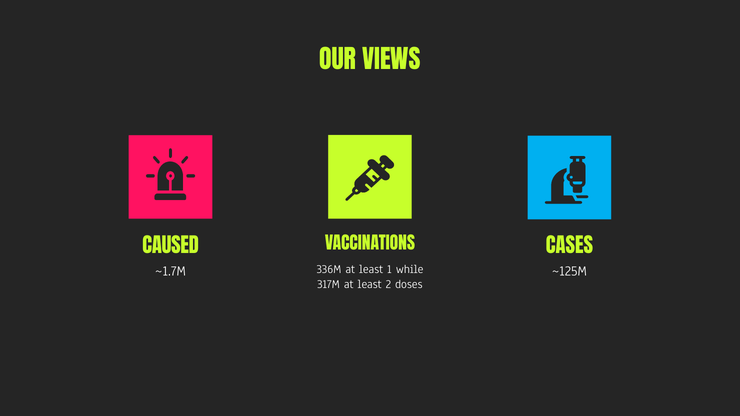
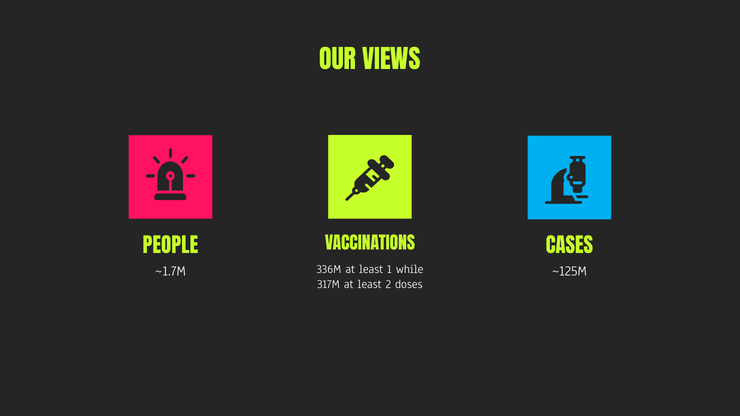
CAUSED: CAUSED -> PEOPLE (170, 246)
